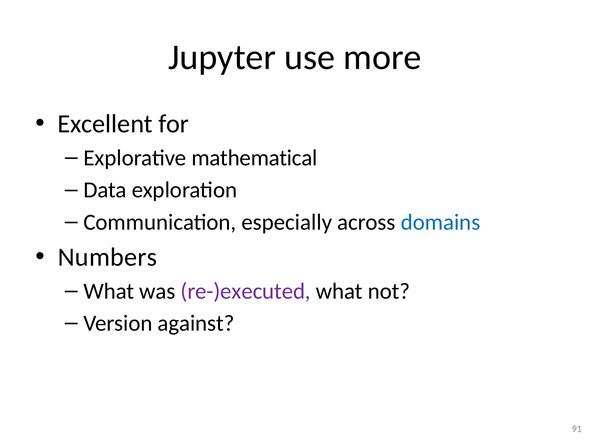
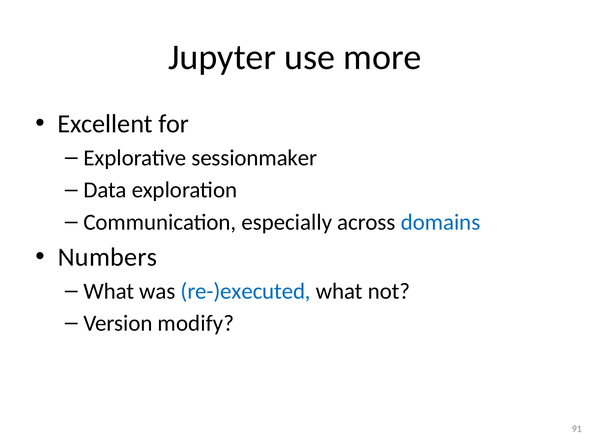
mathematical: mathematical -> sessionmaker (254, 158)
re-)executed colour: purple -> blue (246, 291)
against: against -> modify (196, 323)
